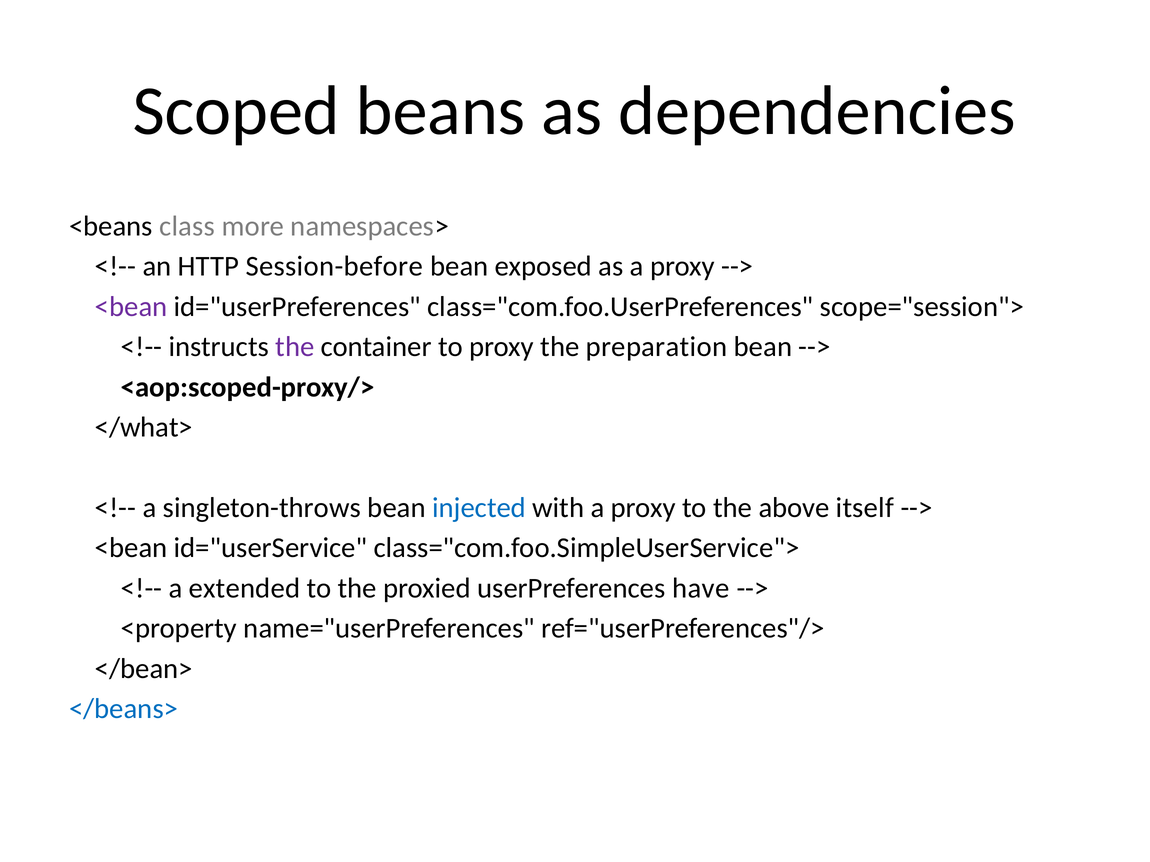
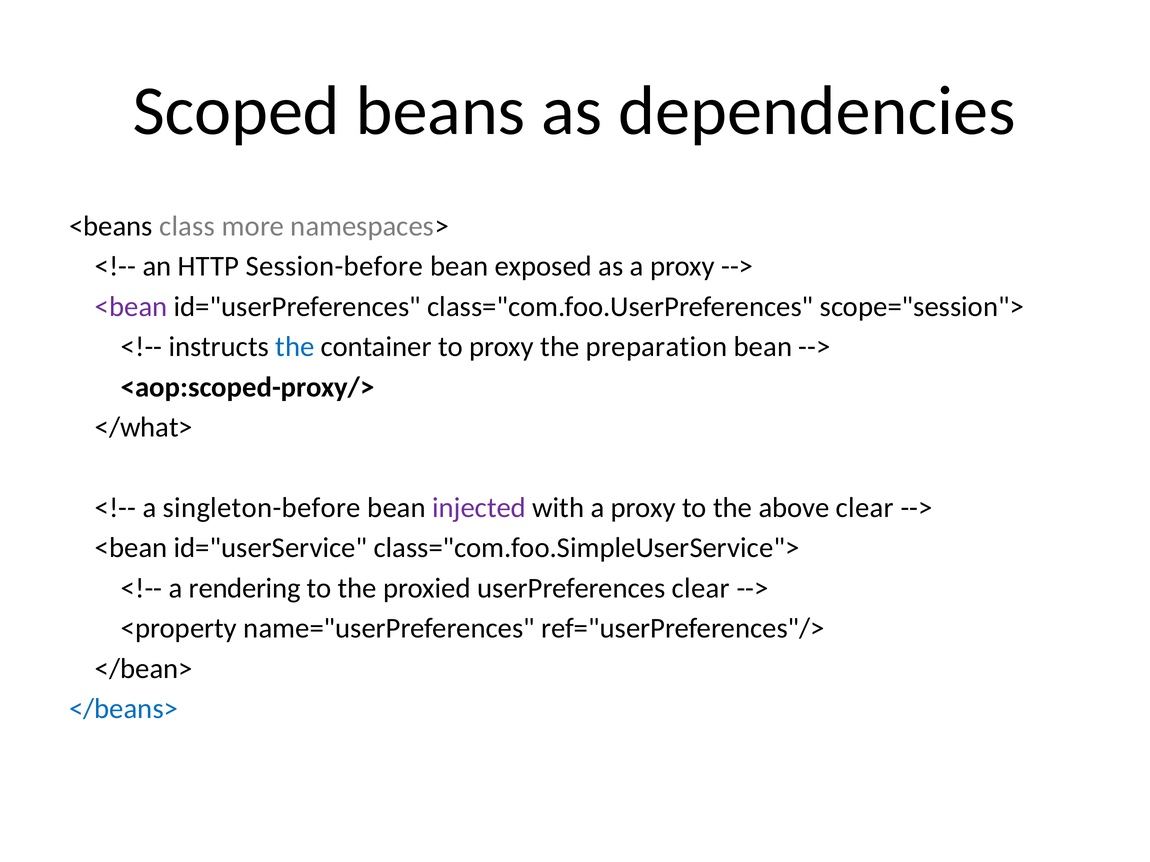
the colour: purple -> blue (295, 347)
singleton-throws: singleton-throws -> singleton-before (262, 508)
injected colour: blue -> purple (479, 508)
above itself: itself -> clear (865, 508)
extended: extended -> rendering (245, 589)
userPreferences have: have -> clear (701, 589)
